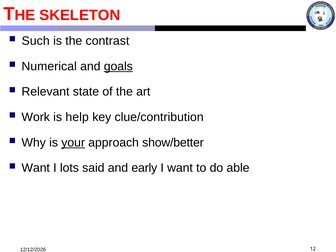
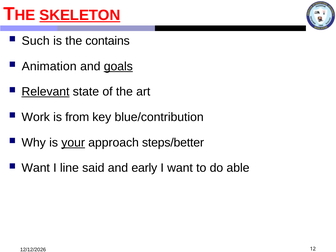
SKELETON underline: none -> present (80, 15)
contrast: contrast -> contains (108, 41)
Numerical: Numerical -> Animation (49, 66)
Relevant underline: none -> present (45, 92)
help: help -> from (77, 117)
clue/contribution: clue/contribution -> blue/contribution (159, 117)
show/better: show/better -> steps/better (173, 143)
lots: lots -> line (69, 168)
